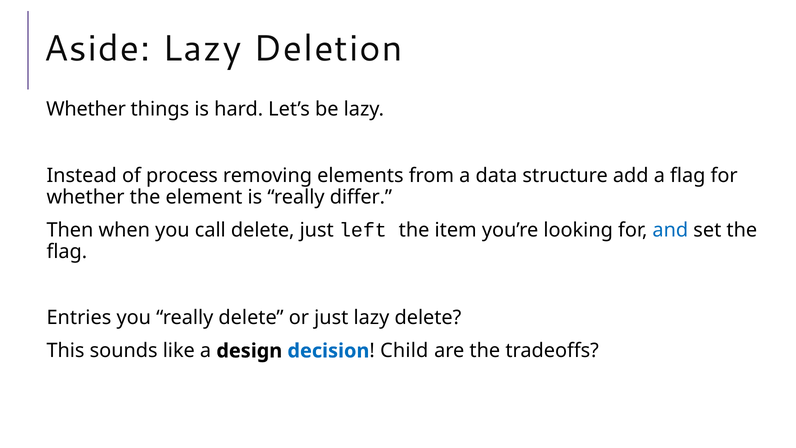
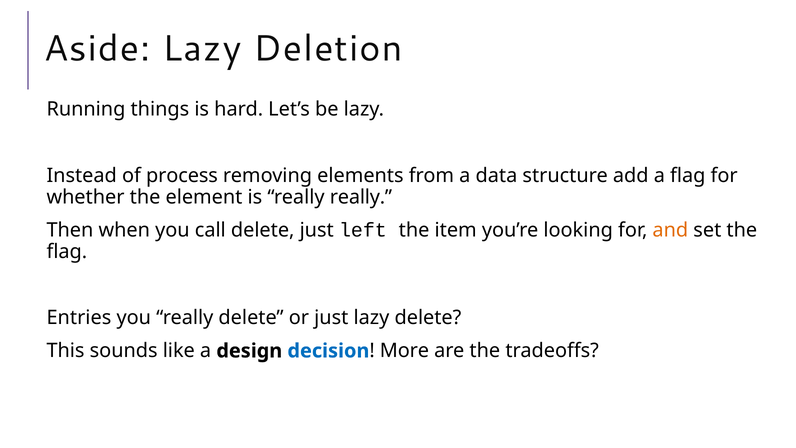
Whether: Whether -> Running (86, 109)
really differ: differ -> really (361, 197)
and colour: blue -> orange (670, 230)
Child: Child -> More (404, 351)
